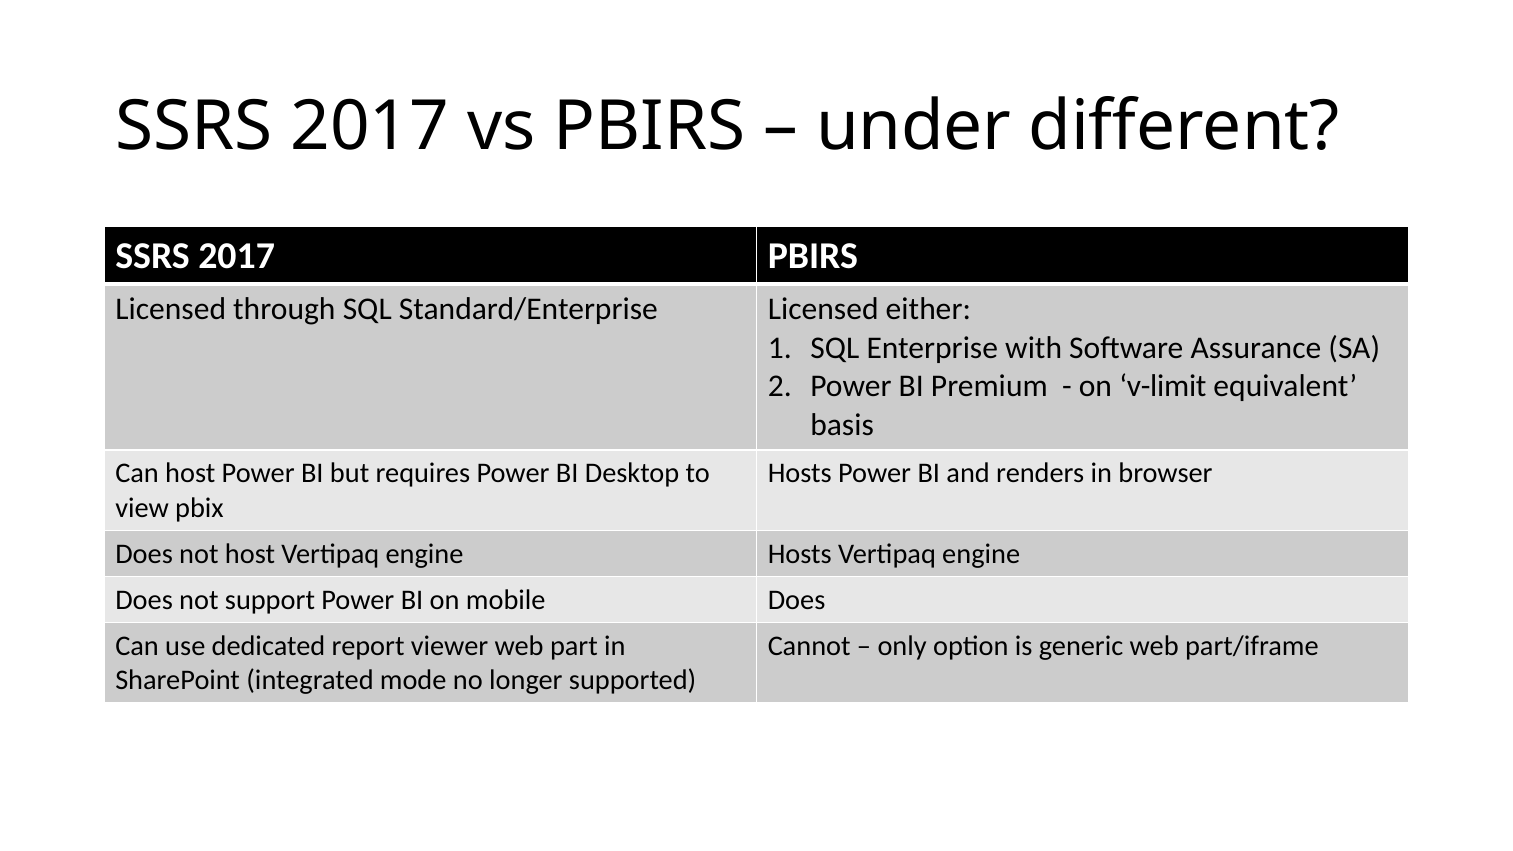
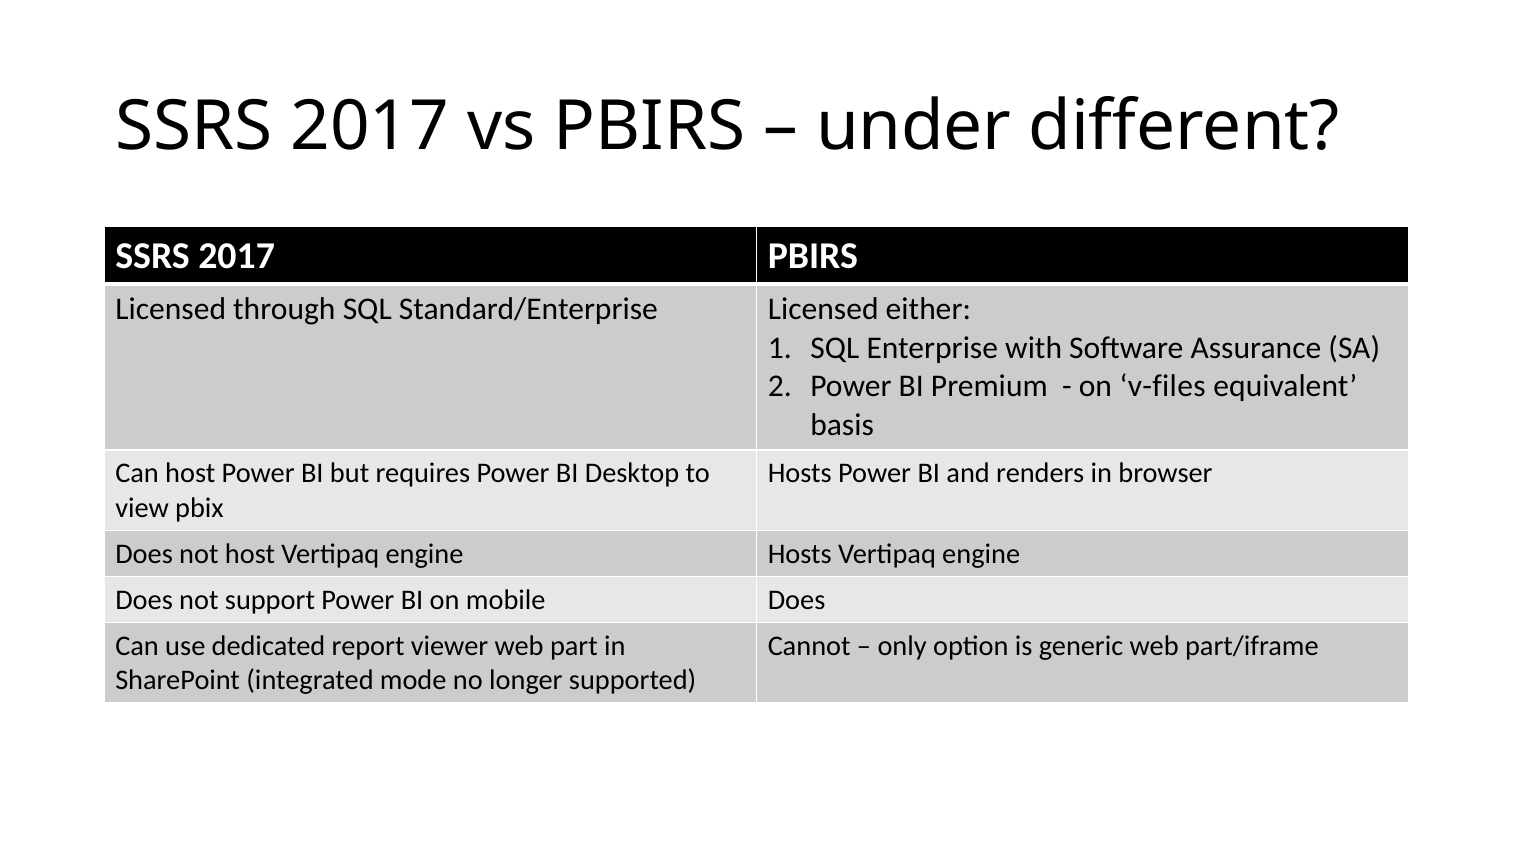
v-limit: v-limit -> v-files (1163, 387)
